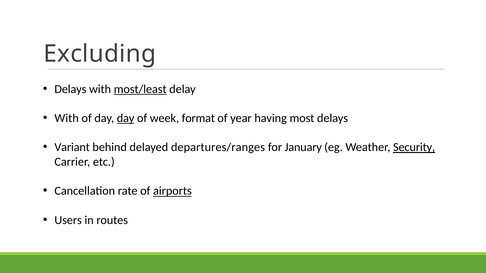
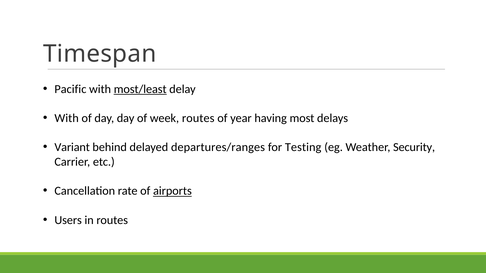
Excluding: Excluding -> Timespan (100, 54)
Delays: Delays -> Pacific (70, 89)
day underline: present -> none (126, 118)
week format: format -> routes (198, 118)
January: January -> Testing (303, 147)
Security underline: present -> none (414, 147)
